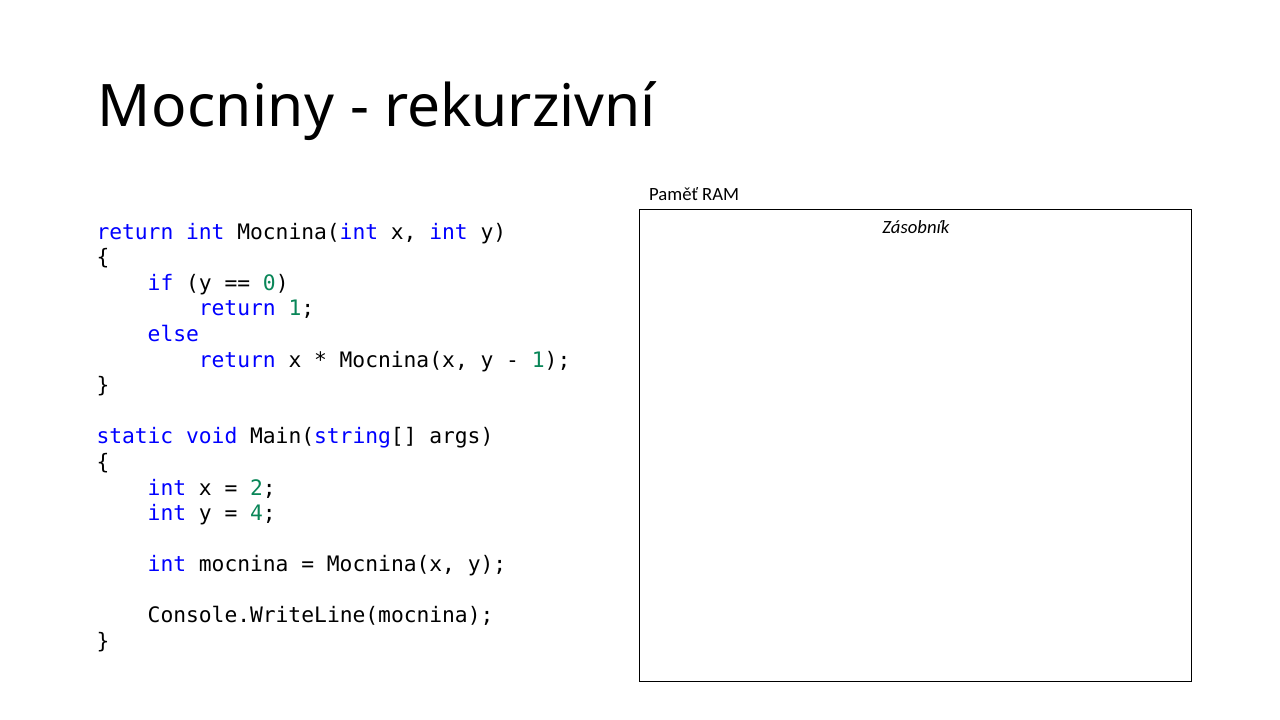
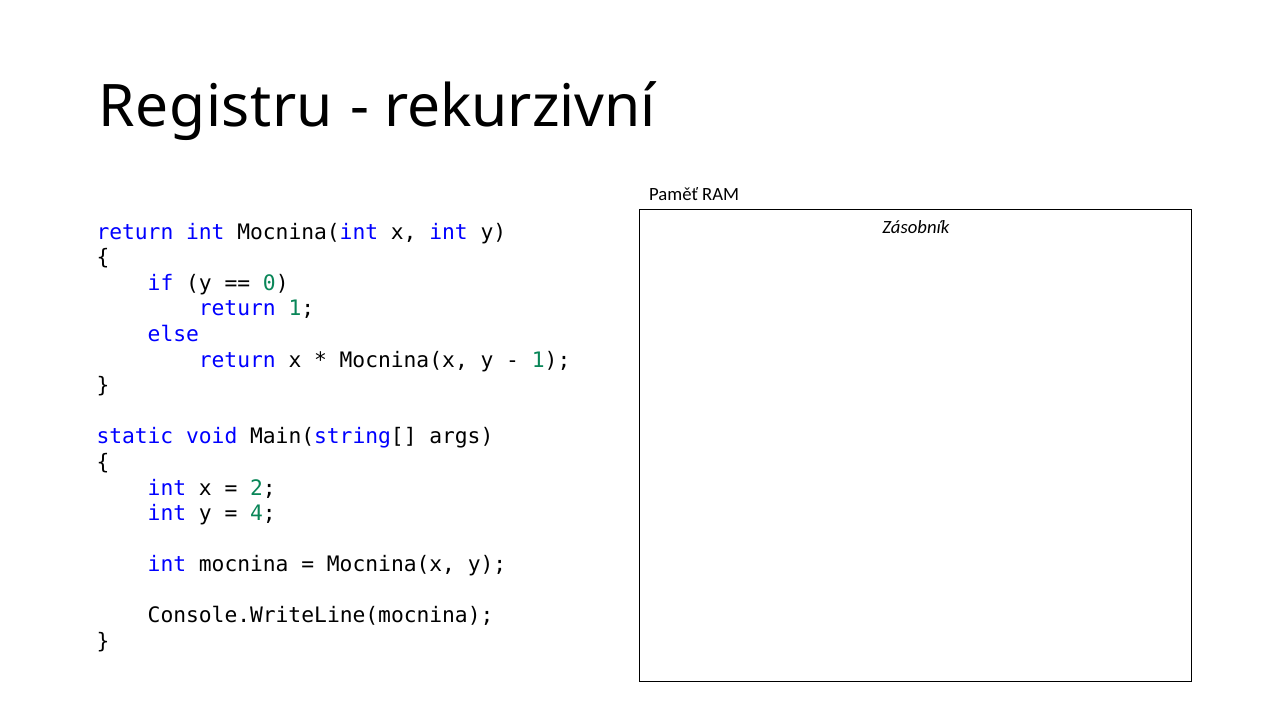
Mocniny: Mocniny -> Registru (216, 108)
